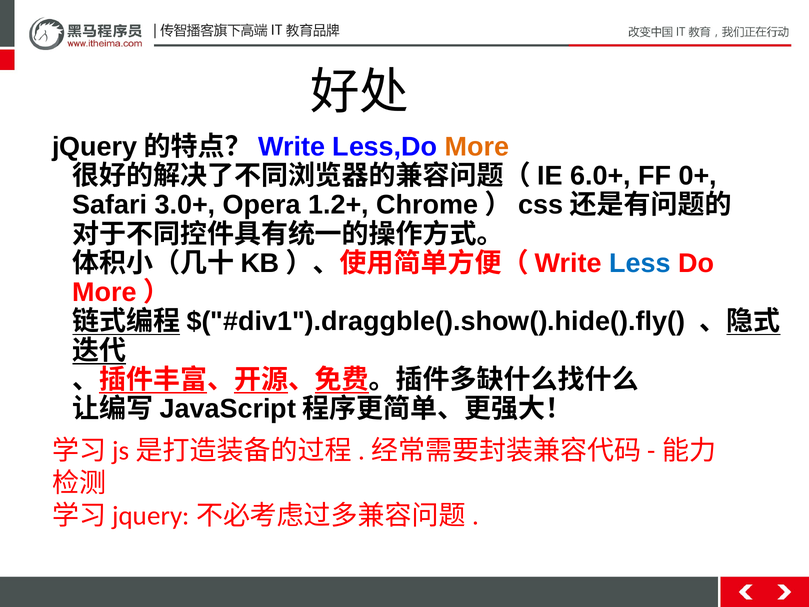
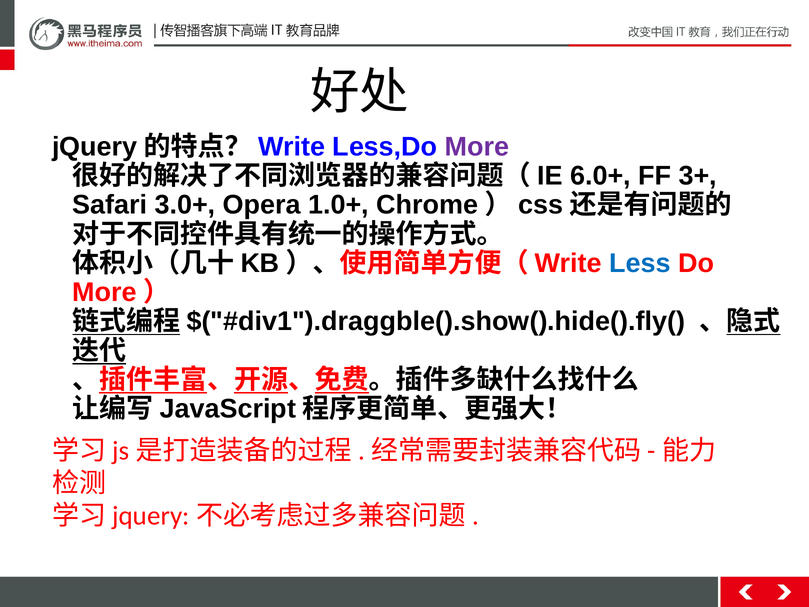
More colour: orange -> purple (477, 147)
0+: 0+ -> 3+ (698, 176)
1.2+: 1.2+ -> 1.0+ (338, 205)
